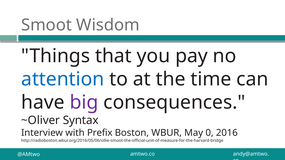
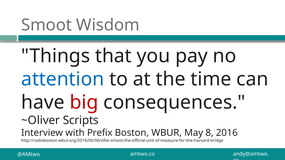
big colour: purple -> red (84, 102)
Syntax: Syntax -> Scripts (81, 120)
0: 0 -> 8 (210, 133)
